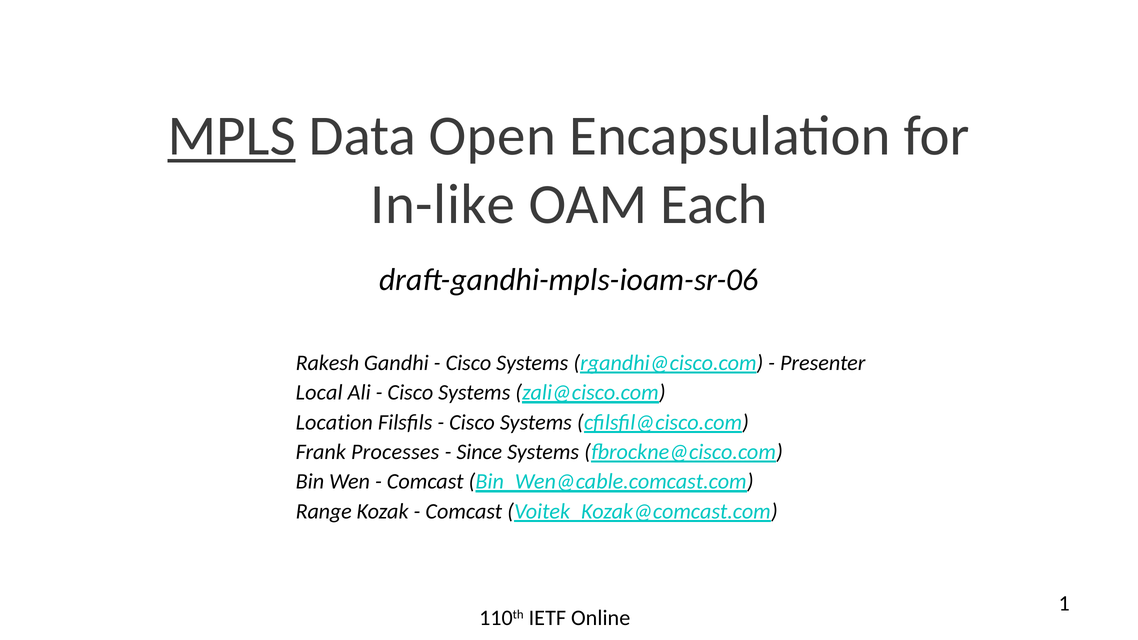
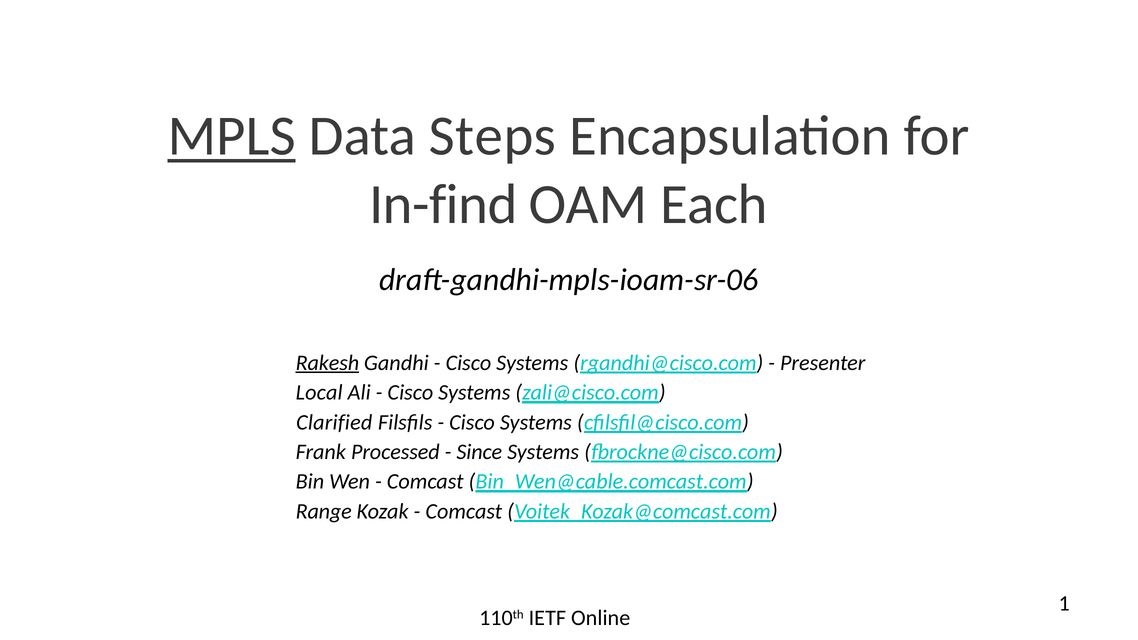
Open: Open -> Steps (492, 136)
In-like: In-like -> In-find (443, 205)
Rakesh underline: none -> present (327, 363)
Location: Location -> Clarified (334, 422)
Processes: Processes -> Processed (395, 452)
